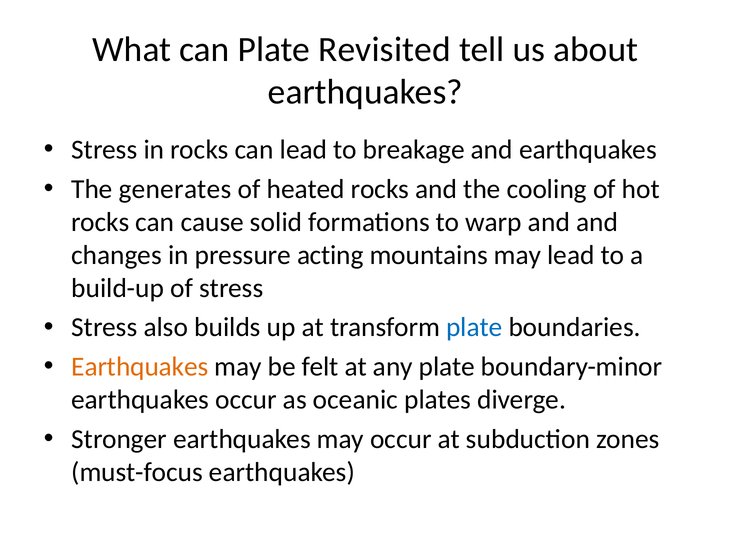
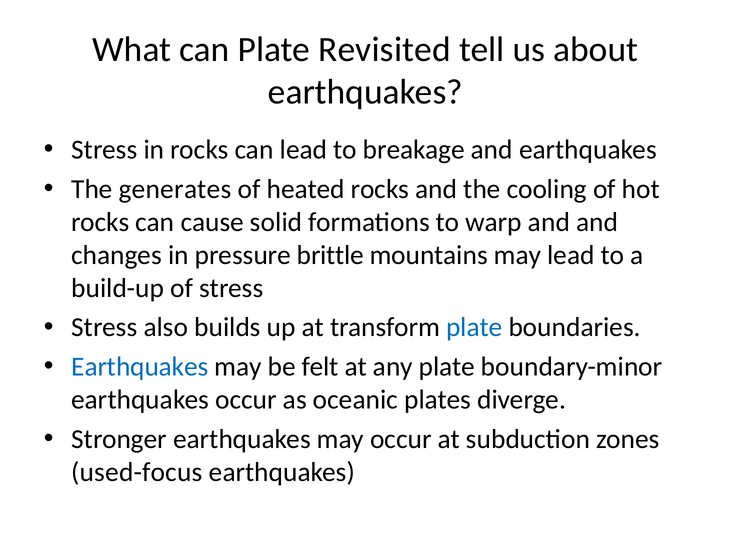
acting: acting -> brittle (330, 255)
Earthquakes colour: orange -> blue (140, 367)
must-focus: must-focus -> used-focus (137, 472)
